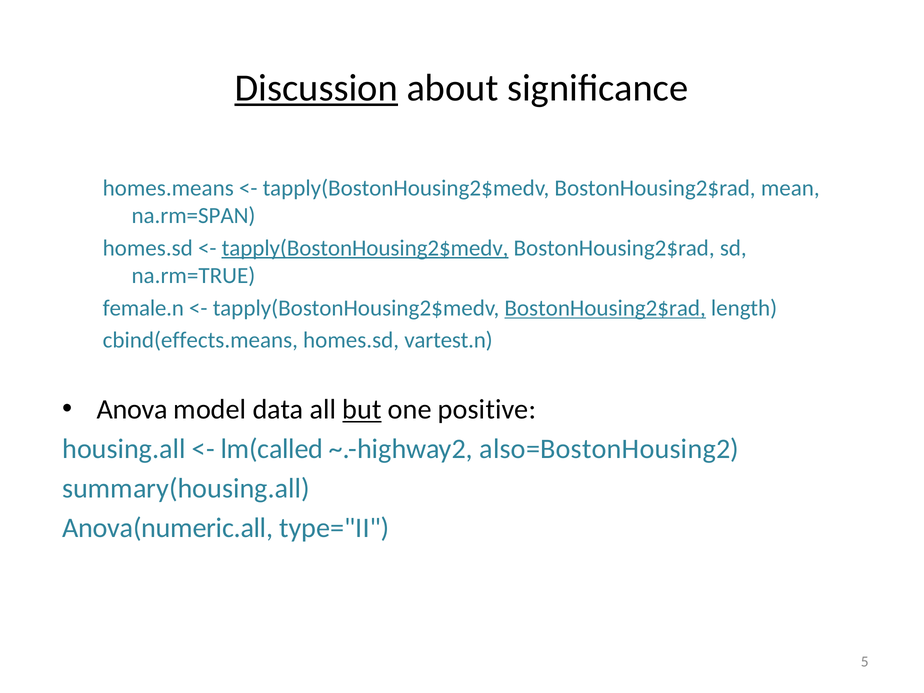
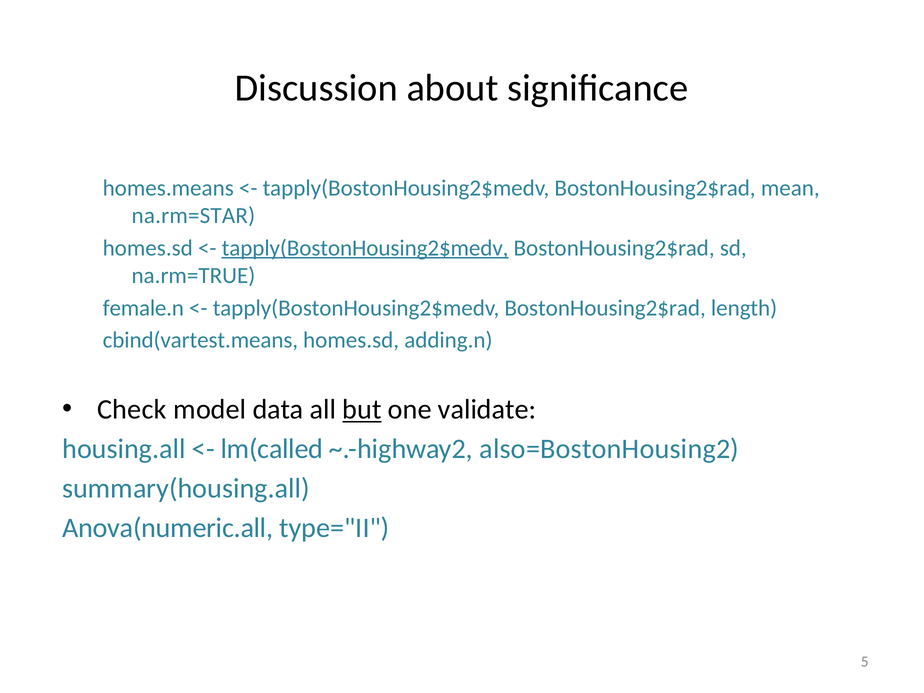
Discussion underline: present -> none (316, 88)
na.rm=SPAN: na.rm=SPAN -> na.rm=STAR (193, 216)
BostonHousing2$rad underline: present -> none (605, 308)
cbind(effects.means: cbind(effects.means -> cbind(vartest.means (200, 340)
vartest.n: vartest.n -> adding.n (448, 340)
Anova: Anova -> Check (132, 410)
positive: positive -> validate (487, 410)
